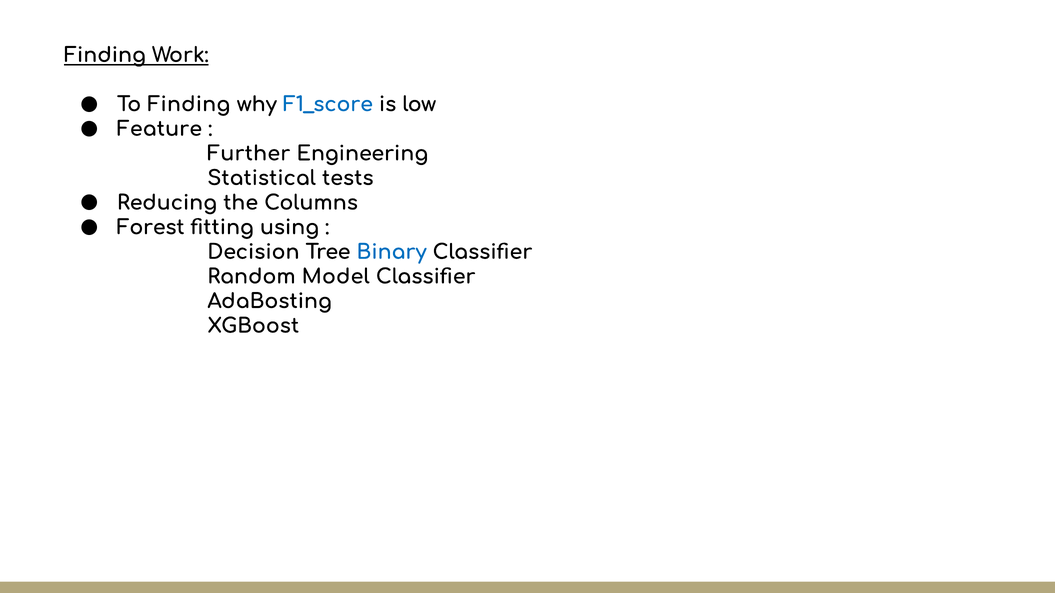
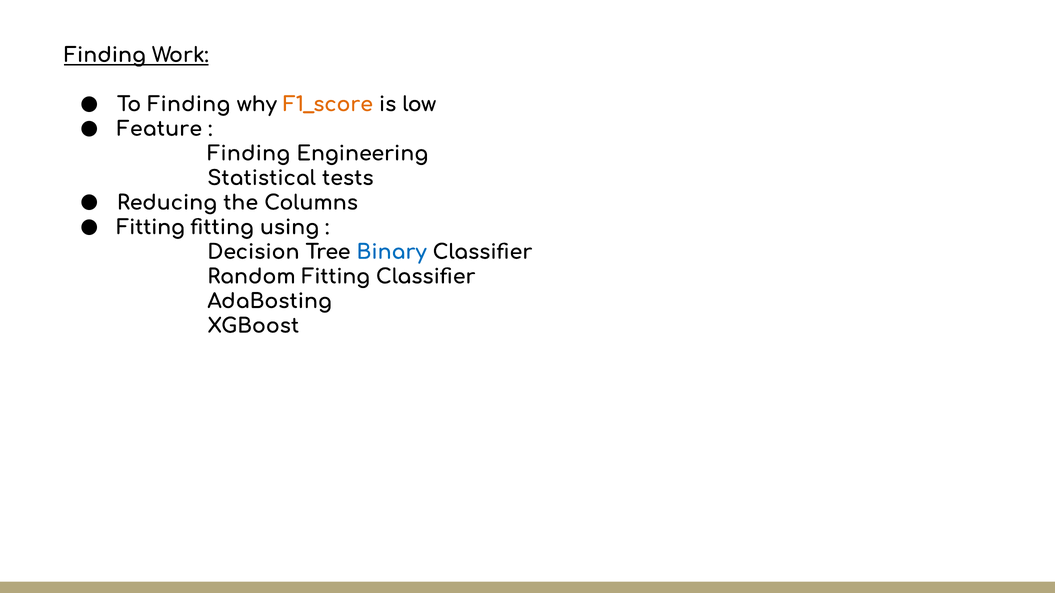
F1_score colour: blue -> orange (328, 105)
Further: Further -> Finding (249, 154)
Forest: Forest -> Fitting (151, 228)
Random Model: Model -> Fitting (336, 277)
